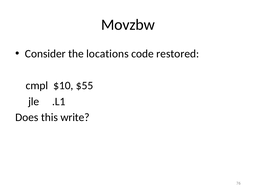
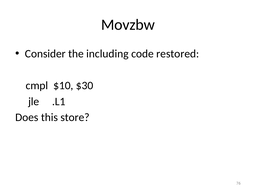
locations: locations -> including (107, 54)
$55: $55 -> $30 (85, 86)
write: write -> store (75, 117)
